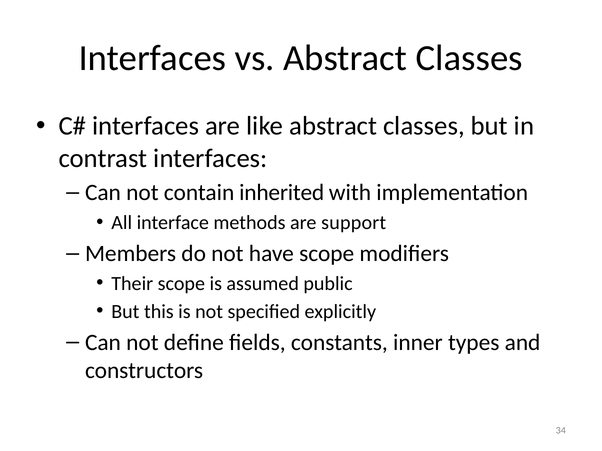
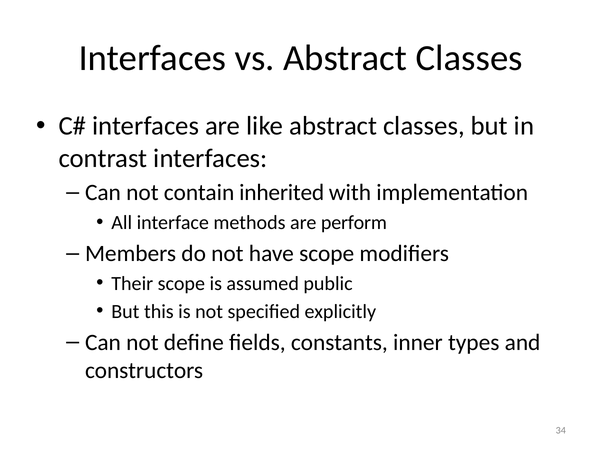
support: support -> perform (354, 223)
